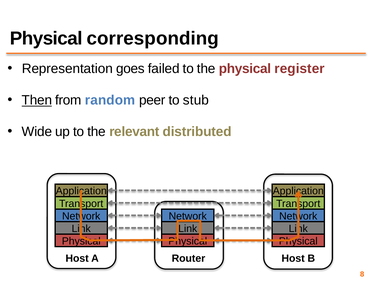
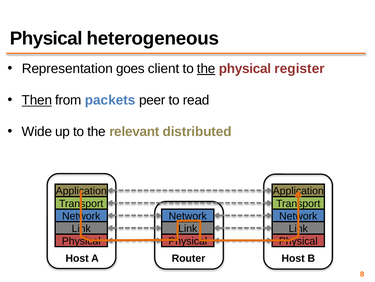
corresponding: corresponding -> heterogeneous (153, 38)
failed: failed -> client (164, 69)
the underline: none -> present (206, 69)
random: random -> packets (110, 100)
stub: stub -> read (196, 100)
